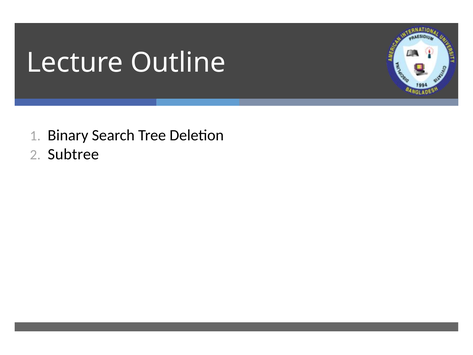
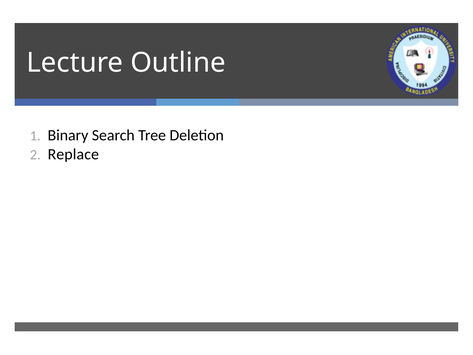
Subtree: Subtree -> Replace (73, 154)
